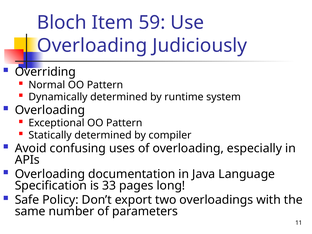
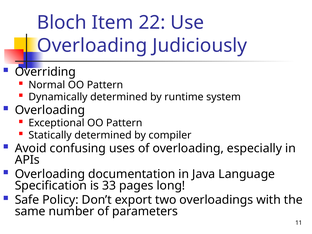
59: 59 -> 22 (152, 23)
